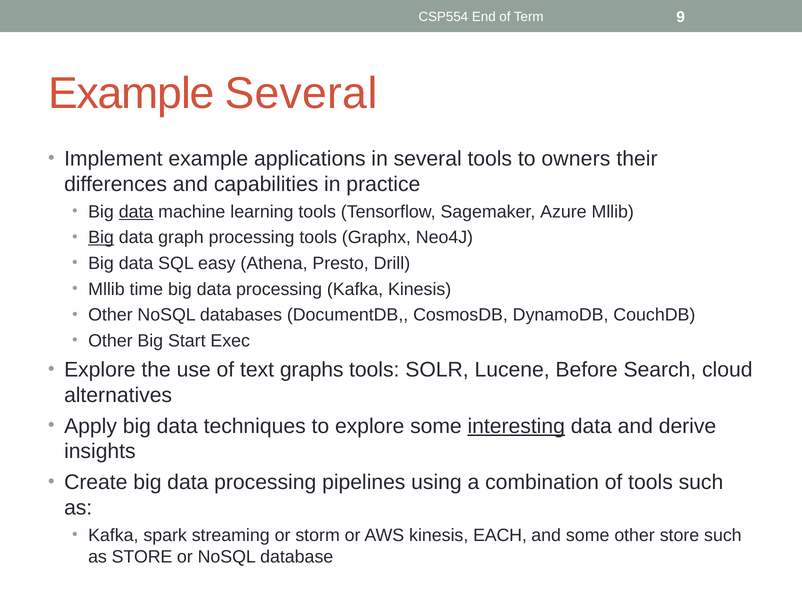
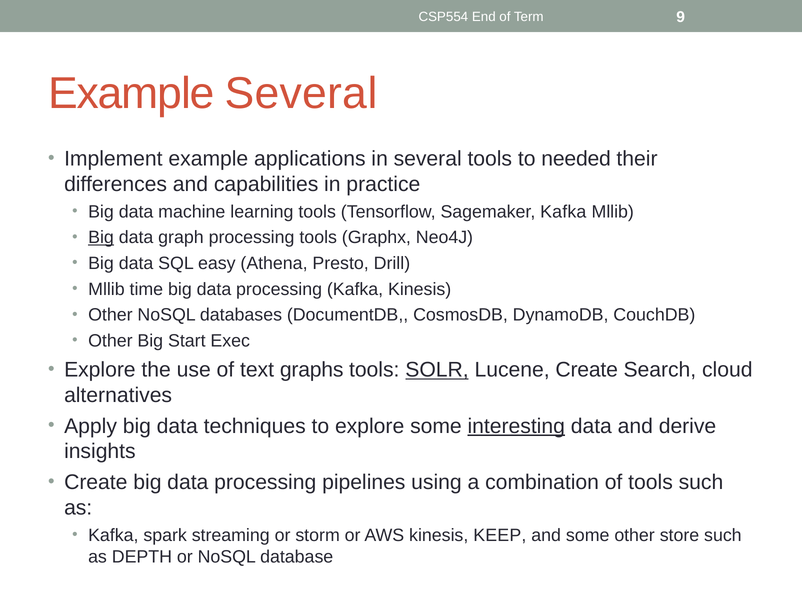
owners: owners -> needed (576, 159)
data underline: present -> none (136, 212)
Sagemaker Azure: Azure -> Kafka (563, 212)
SOLR underline: none -> present (437, 370)
Lucene Before: Before -> Create (587, 370)
EACH: EACH -> KEEP (500, 535)
as STORE: STORE -> DEPTH (142, 556)
